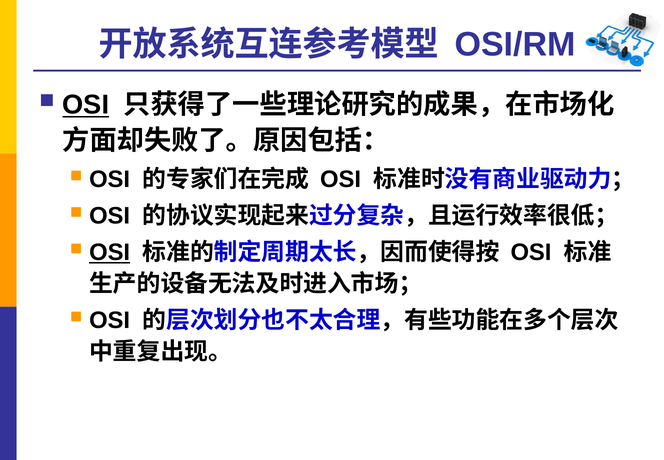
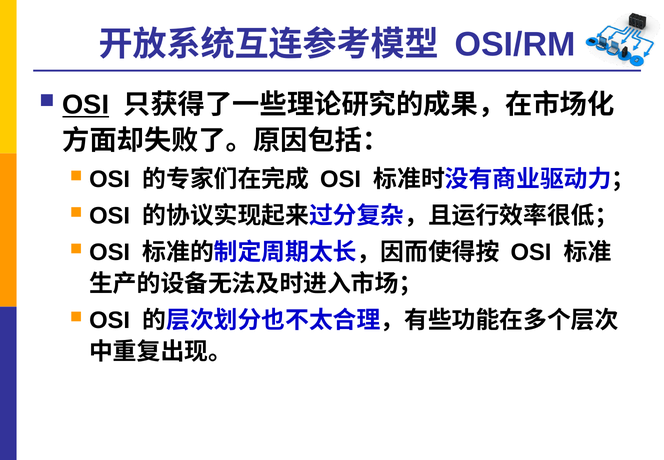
OSI underline: present -> none (110, 252)
